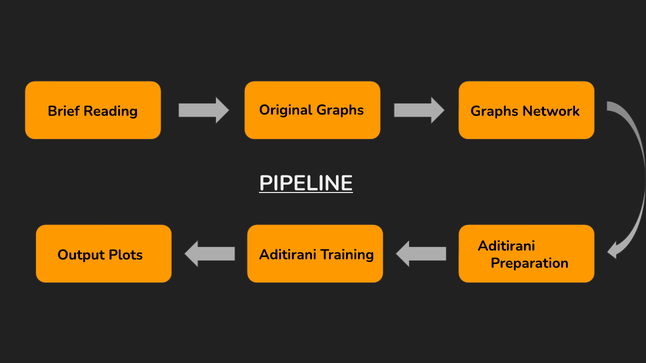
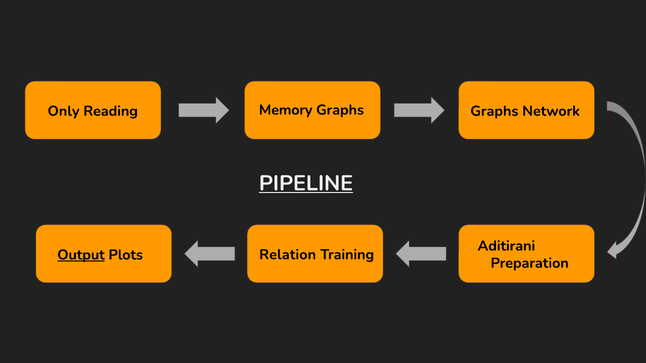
Brief: Brief -> Only (64, 111)
Original: Original -> Memory (286, 110)
Aditirani: Aditirani -> Relation (288, 255)
Output underline: none -> present (81, 255)
